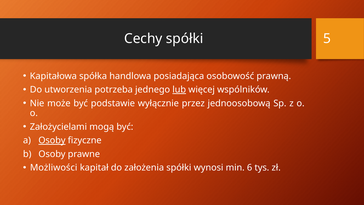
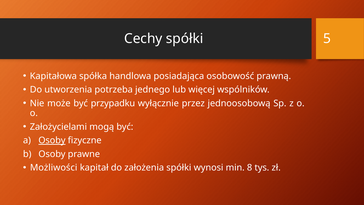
lub underline: present -> none (179, 90)
podstawie: podstawie -> przypadku (113, 103)
6: 6 -> 8 (250, 168)
